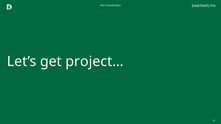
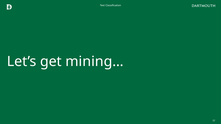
project…: project… -> mining… (95, 62)
